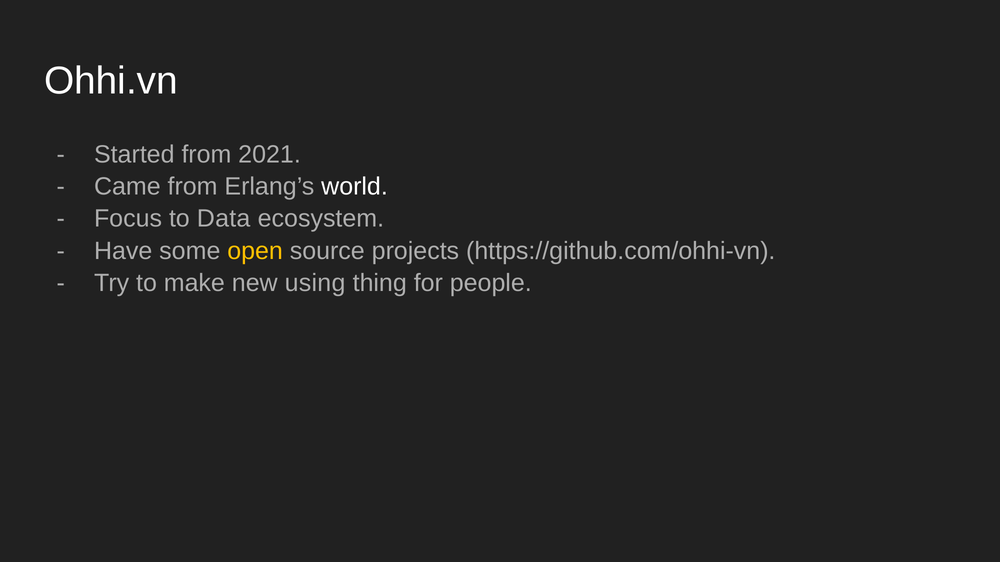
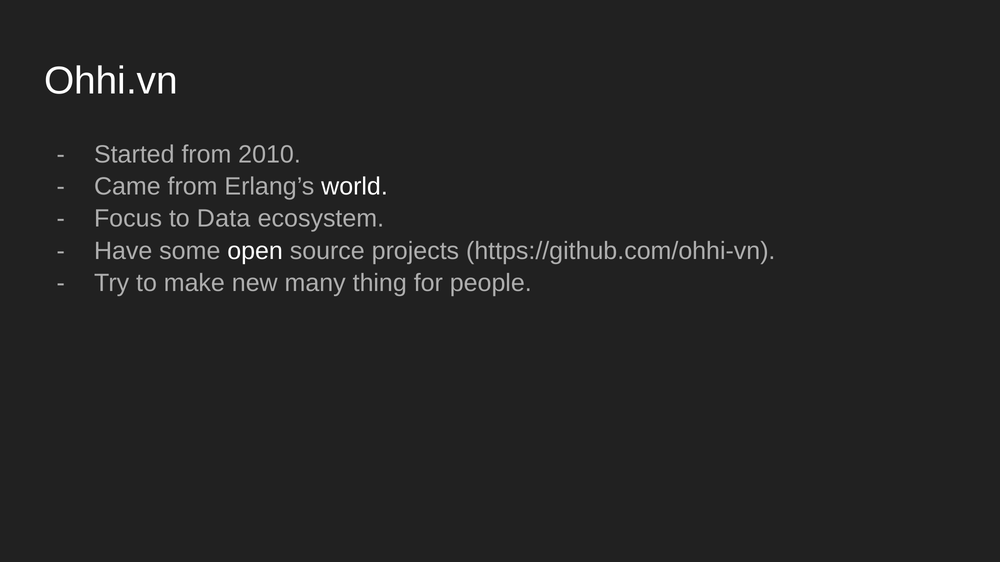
2021: 2021 -> 2010 (270, 155)
open colour: yellow -> white (255, 251)
using: using -> many (315, 283)
